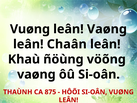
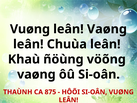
Chaân: Chaân -> Chuùa (67, 44)
